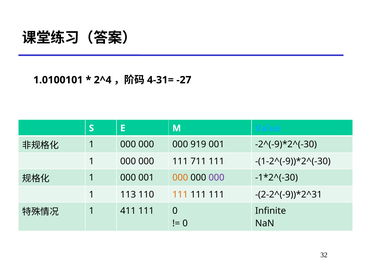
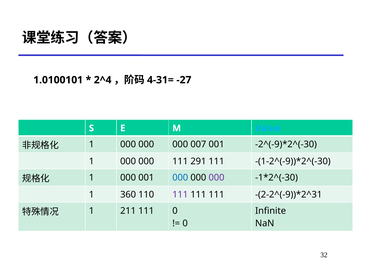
919: 919 -> 007 (198, 144)
711: 711 -> 291 (198, 161)
000 colour: orange -> blue (180, 178)
113: 113 -> 360 (128, 195)
111 colour: orange -> purple (180, 195)
411: 411 -> 211 (128, 211)
